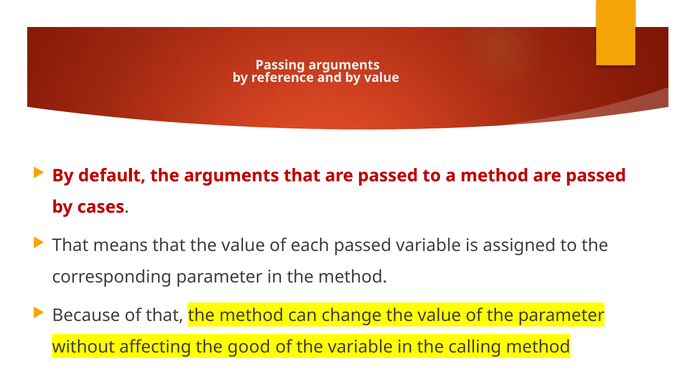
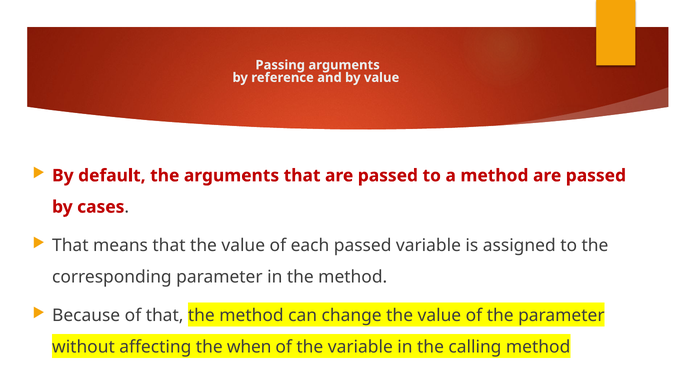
good: good -> when (249, 346)
